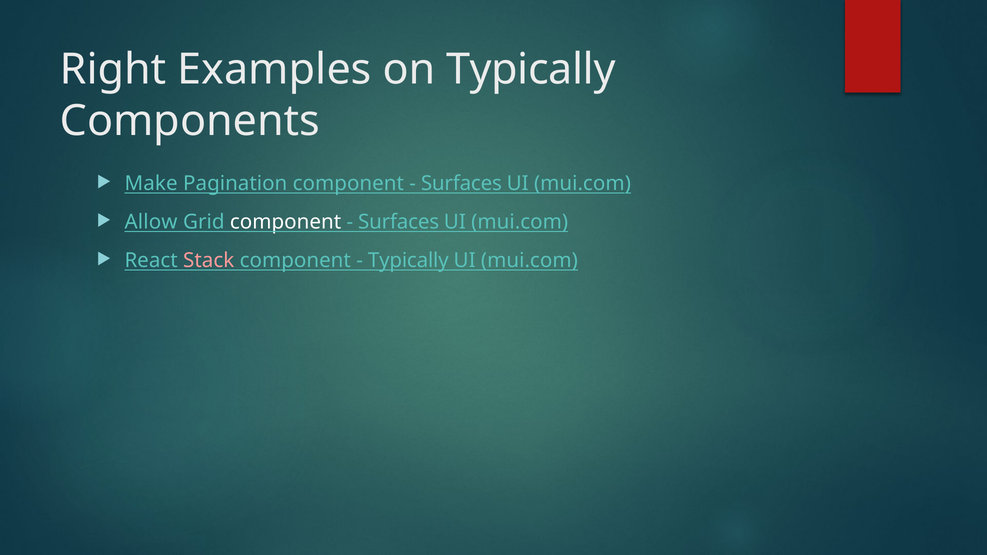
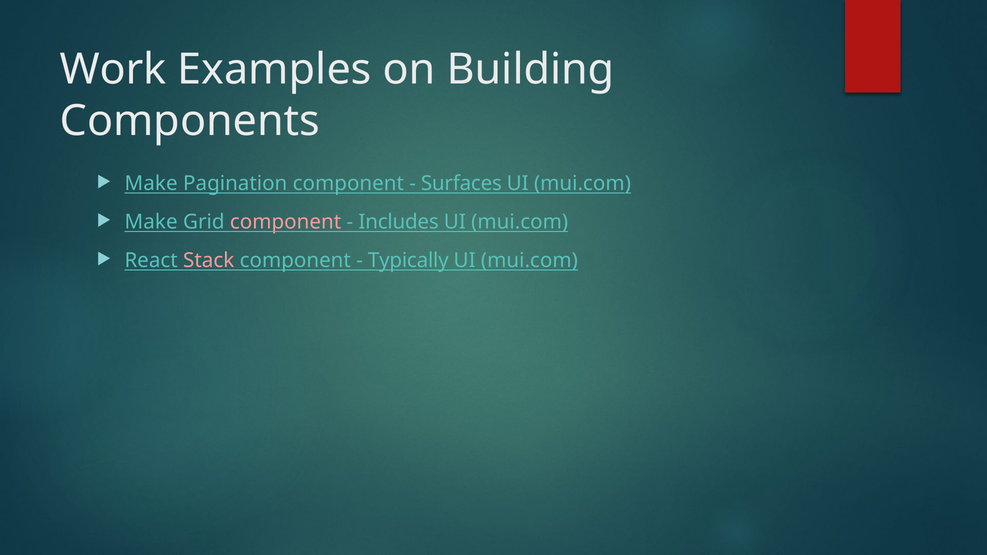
Right: Right -> Work (113, 69)
on Typically: Typically -> Building (531, 69)
Allow: Allow -> Make (151, 222)
component colour: white -> pink (286, 222)
Surfaces: Surfaces -> Includes (399, 222)
